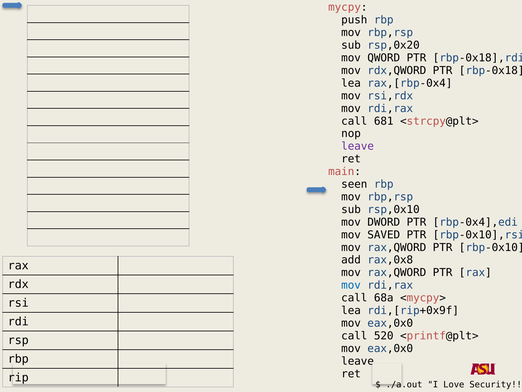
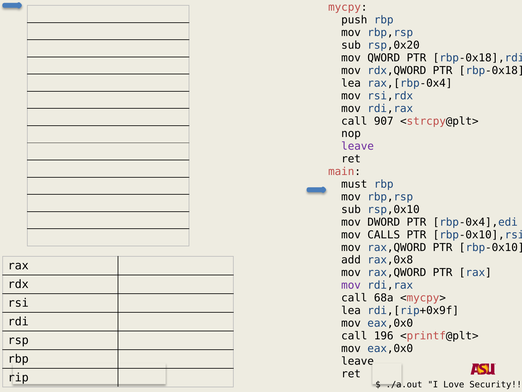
681: 681 -> 907 (384, 121)
seen: seen -> must (354, 184)
SAVED: SAVED -> CALLS (384, 234)
mov colour: blue -> purple (351, 285)
520: 520 -> 196 (384, 335)
